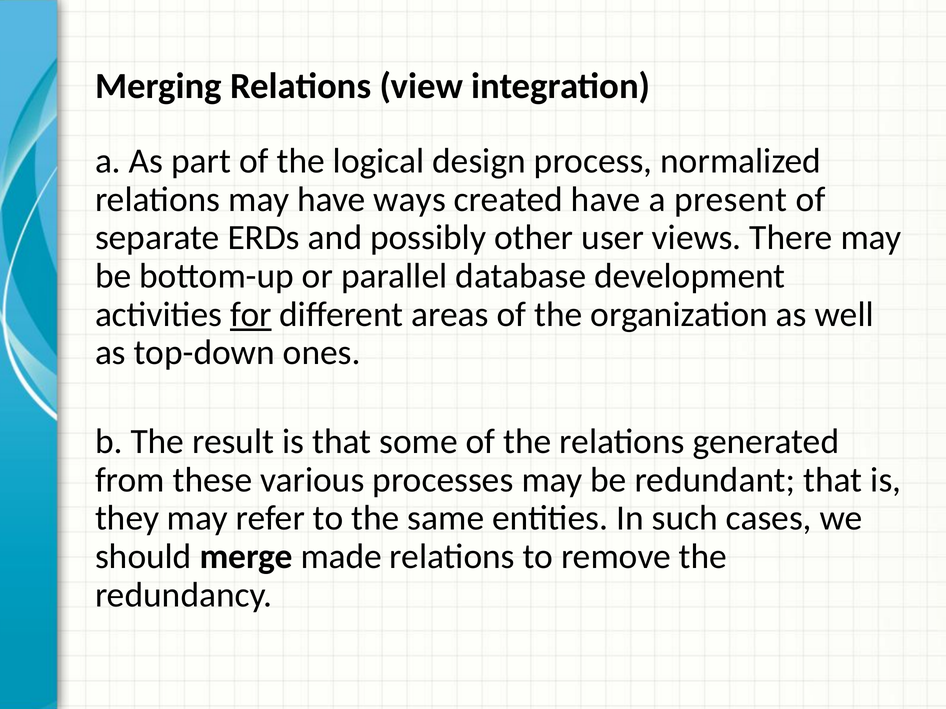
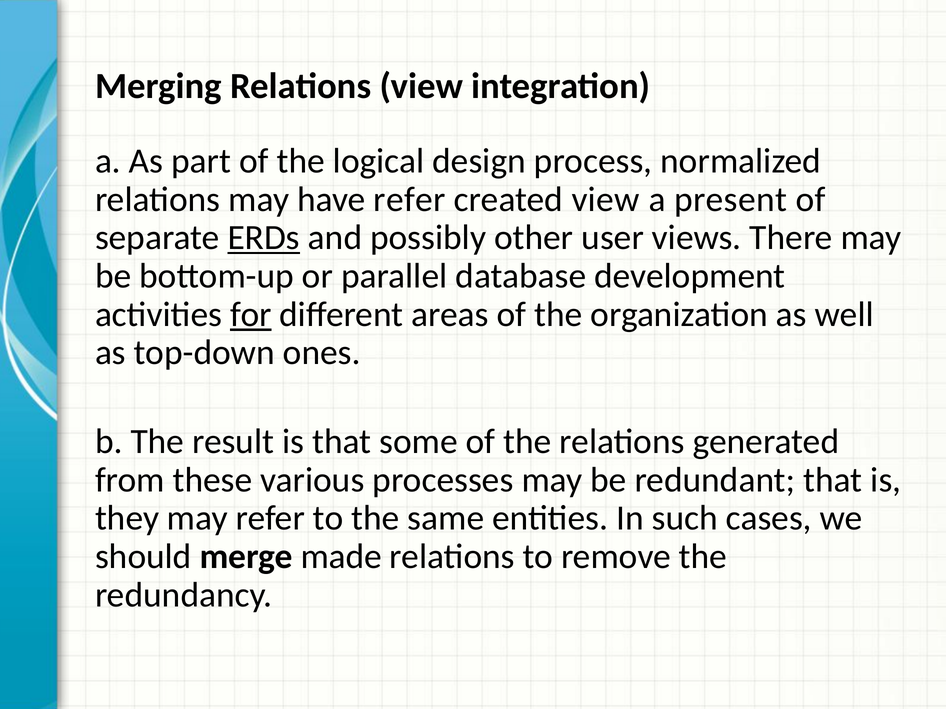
have ways: ways -> refer (410, 200)
created have: have -> view (606, 200)
ERDs underline: none -> present (264, 238)
